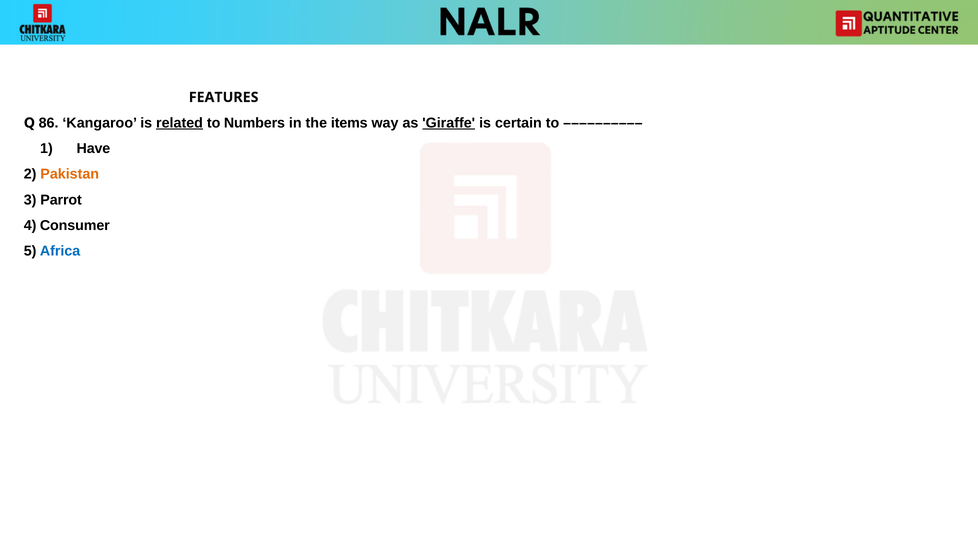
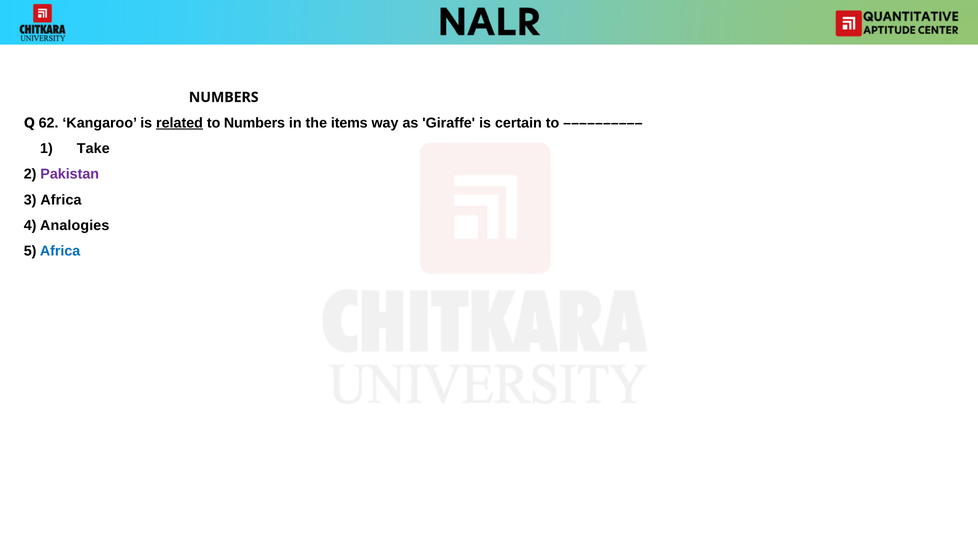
FEATURES: FEATURES -> NUMBERS (224, 97)
86: 86 -> 62 (49, 123)
Giraffe underline: present -> none (449, 123)
Have: Have -> Take (93, 149)
Pakistan colour: orange -> purple (70, 174)
3 Parrot: Parrot -> Africa (61, 200)
Consumer: Consumer -> Analogies (75, 226)
